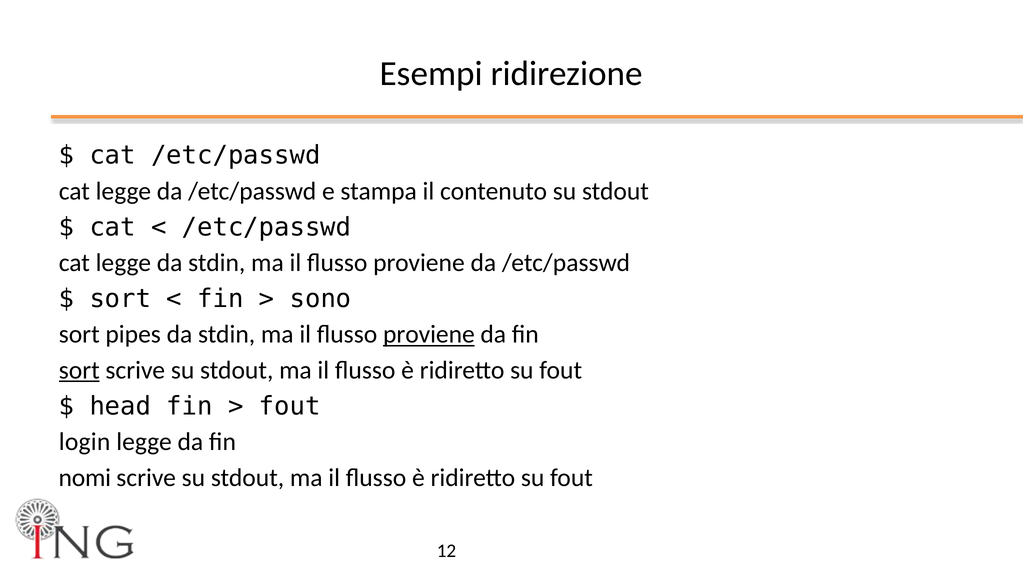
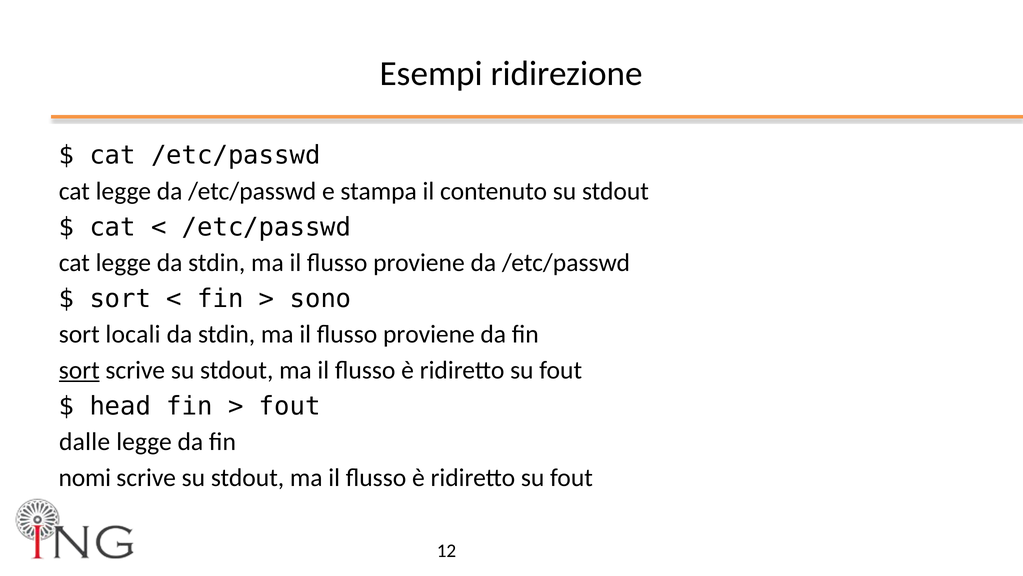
pipes: pipes -> locali (133, 334)
proviene underline: present -> none (429, 334)
login: login -> dalle (85, 442)
